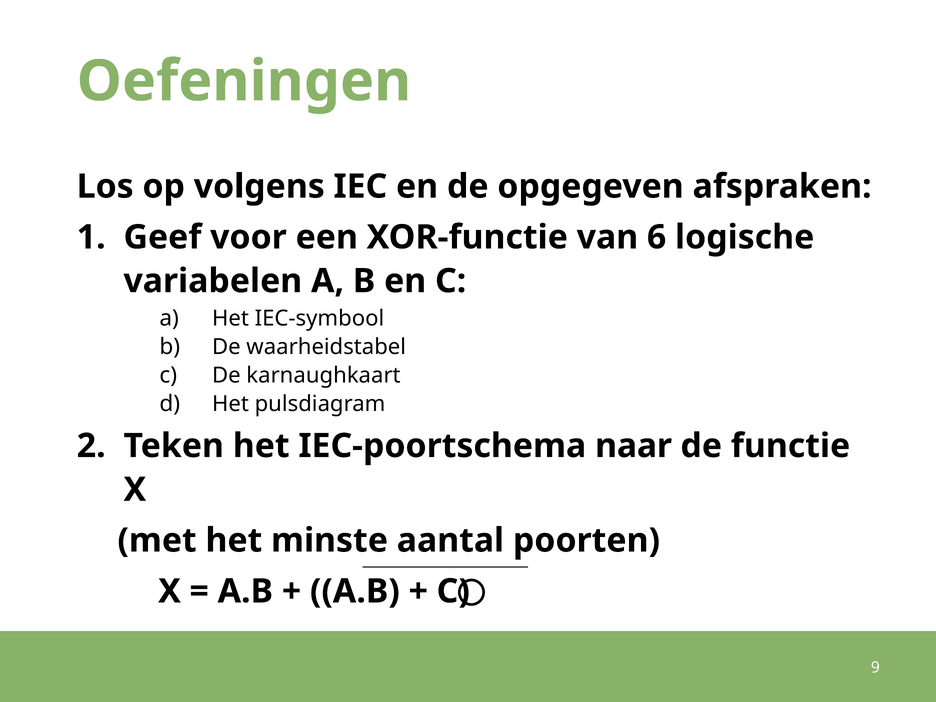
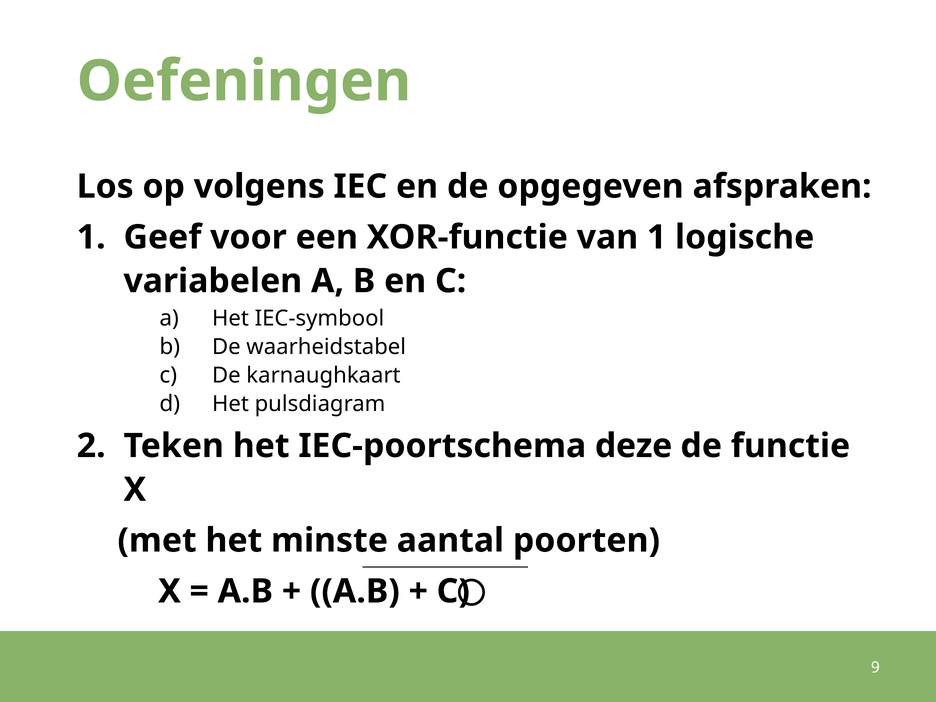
van 6: 6 -> 1 (657, 237)
naar: naar -> deze (634, 446)
